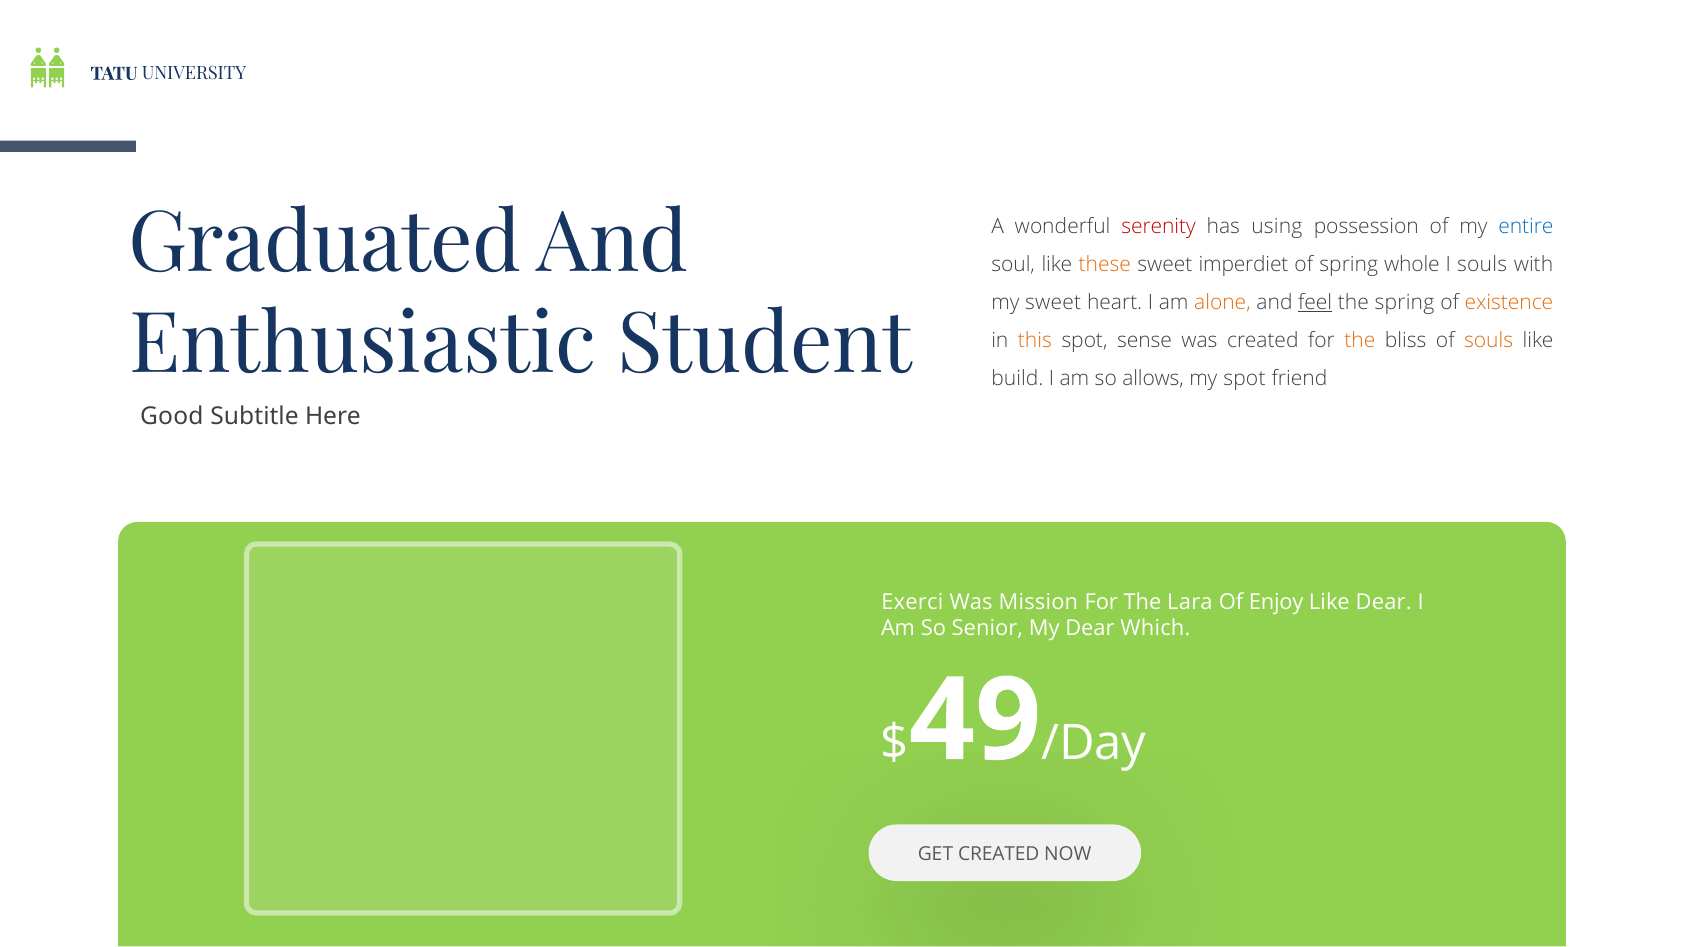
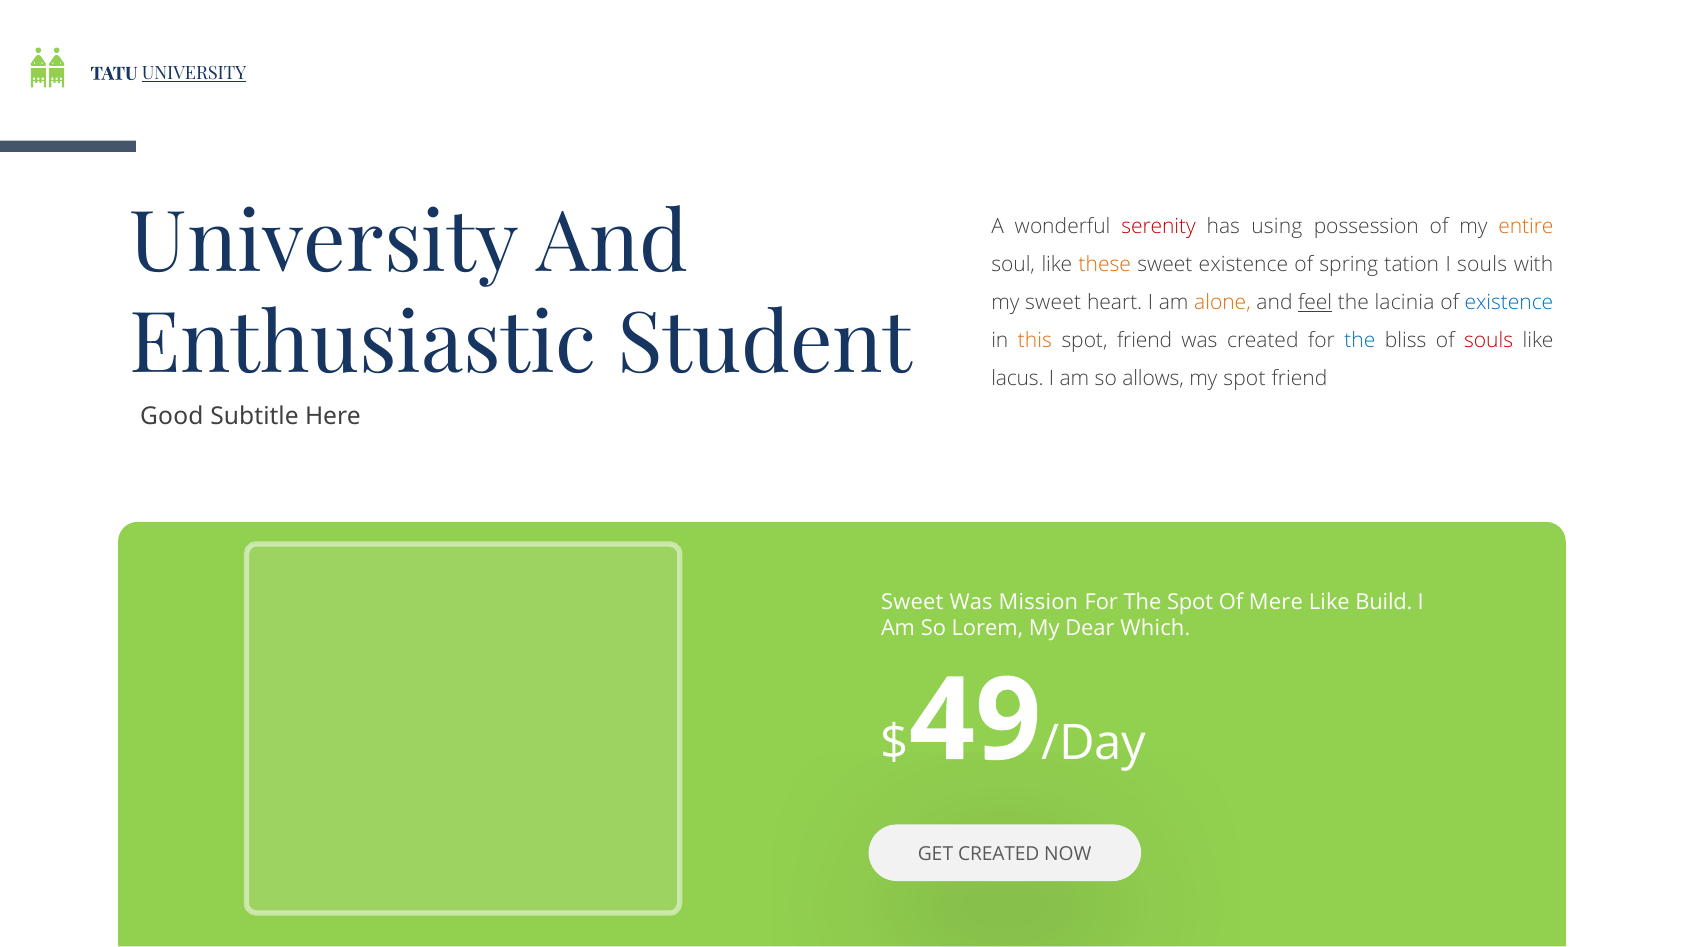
UNIVERSITY underline: none -> present (194, 74)
Graduated: Graduated -> University (324, 244)
entire colour: blue -> orange (1526, 227)
sweet imperdiet: imperdiet -> existence (1243, 265)
whole: whole -> tation (1412, 265)
the spring: spring -> lacinia (1405, 303)
existence colour: orange -> blue (1509, 303)
sense: sense -> friend (1145, 341)
the colour: orange -> blue (1360, 341)
souls colour: orange -> red (1489, 341)
build: build -> lacus (1017, 379)
Exerci: Exerci -> Sweet (912, 602)
The Lara: Lara -> Spot (1190, 602)
Enjoy: Enjoy -> Mere (1276, 602)
Like Dear: Dear -> Build (1384, 602)
Senior: Senior -> Lorem (987, 628)
